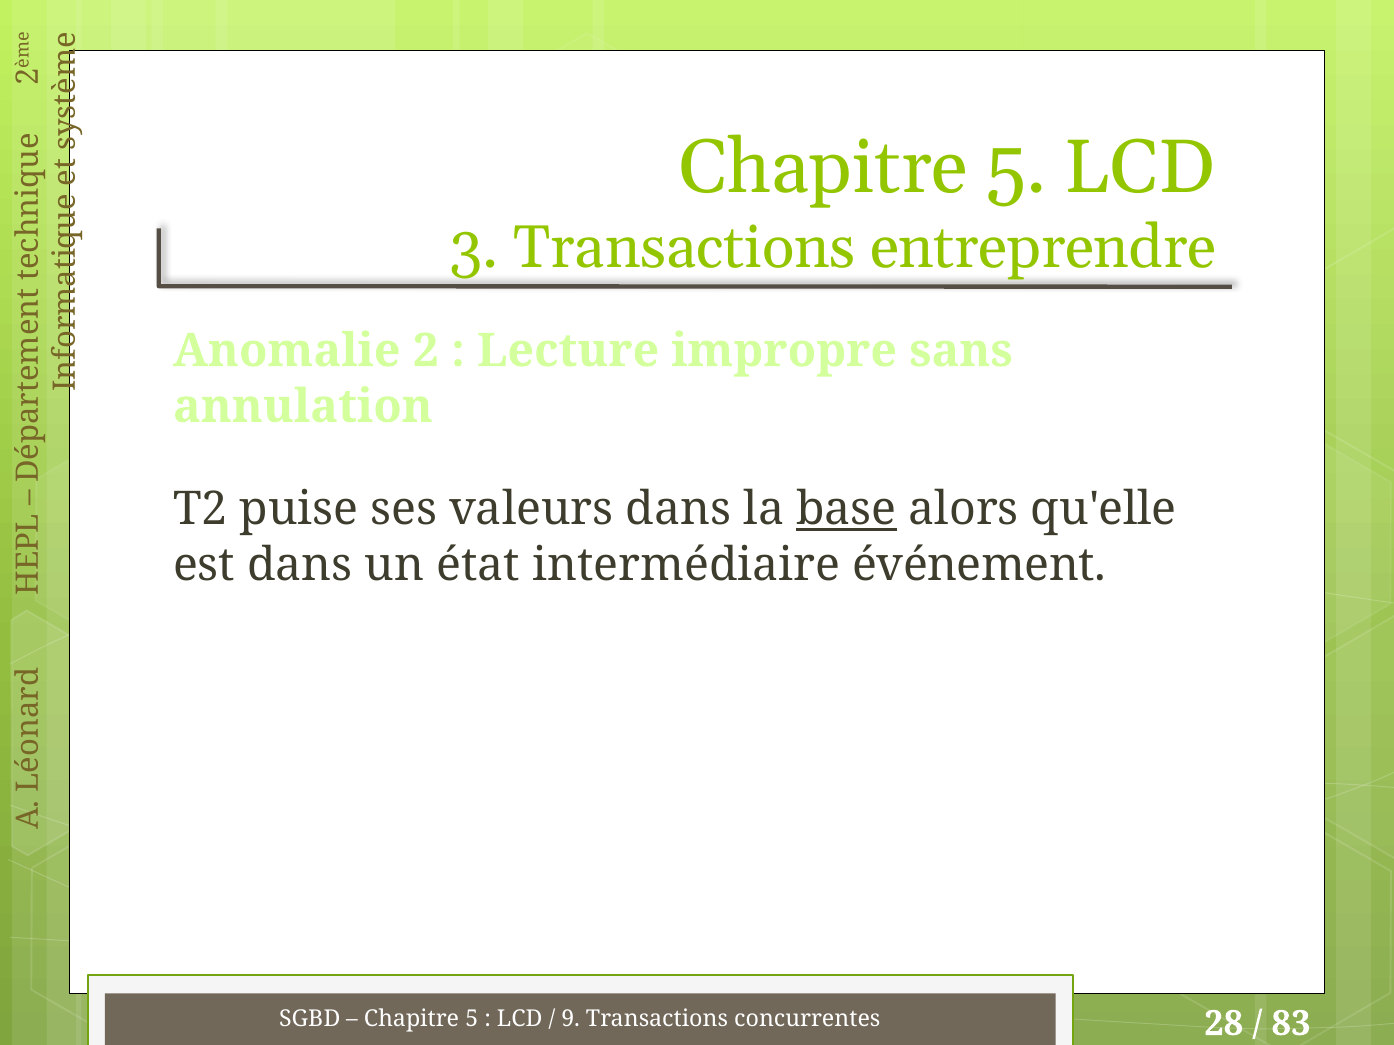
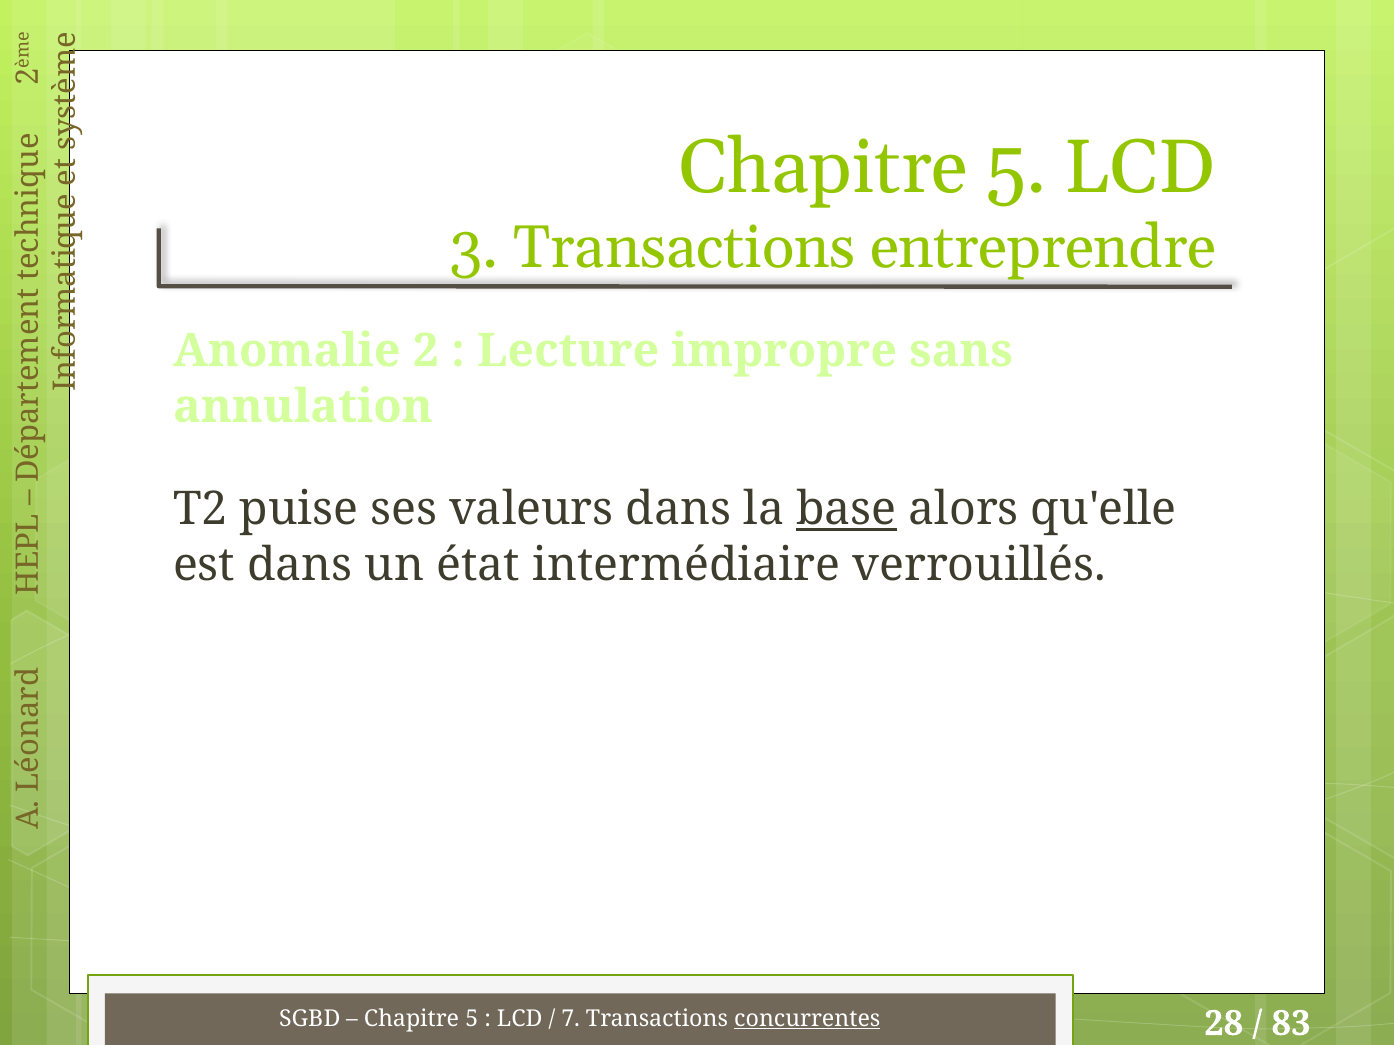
événement: événement -> verrouillés (979, 566)
9: 9 -> 7 (571, 1019)
concurrentes underline: none -> present (807, 1019)
